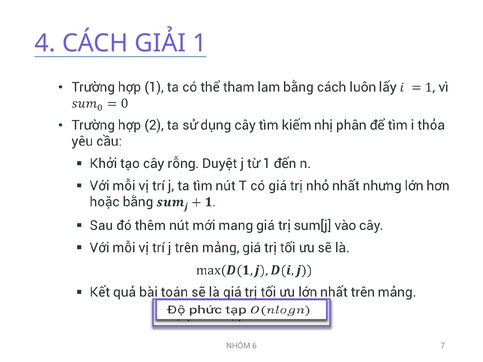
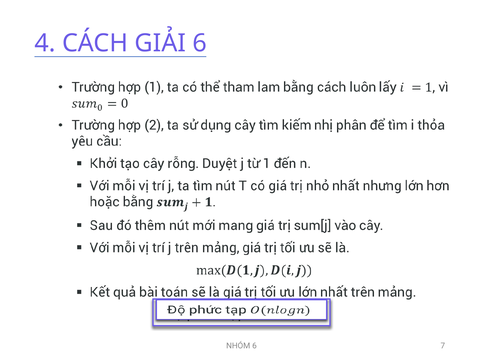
GIẢI 1: 1 -> 6 (200, 43)
